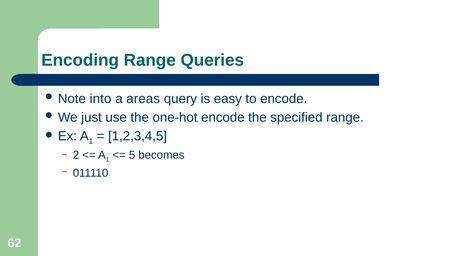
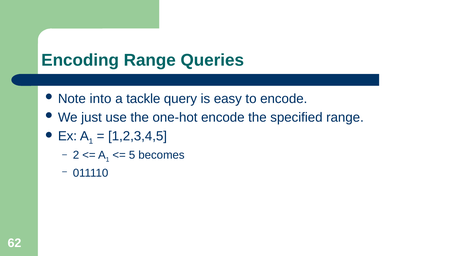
areas: areas -> tackle (143, 99)
